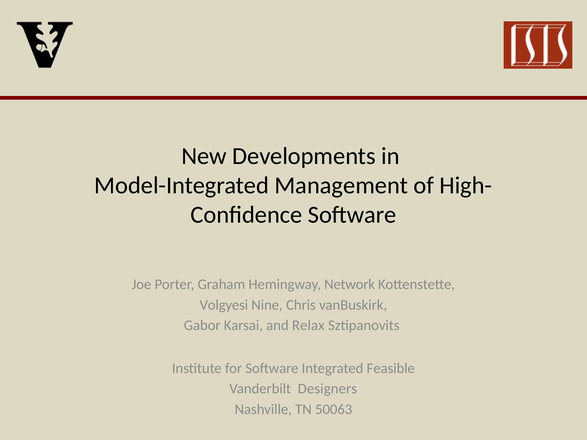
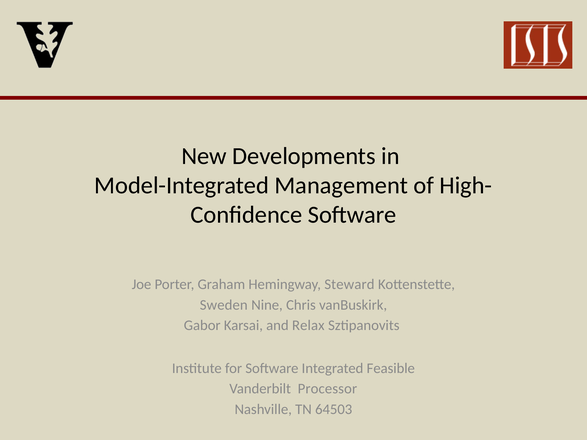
Network: Network -> Steward (349, 285)
Volgyesi: Volgyesi -> Sweden (224, 305)
Designers: Designers -> Processor (327, 389)
50063: 50063 -> 64503 (334, 410)
